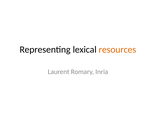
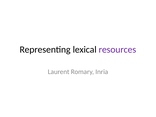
resources colour: orange -> purple (117, 50)
